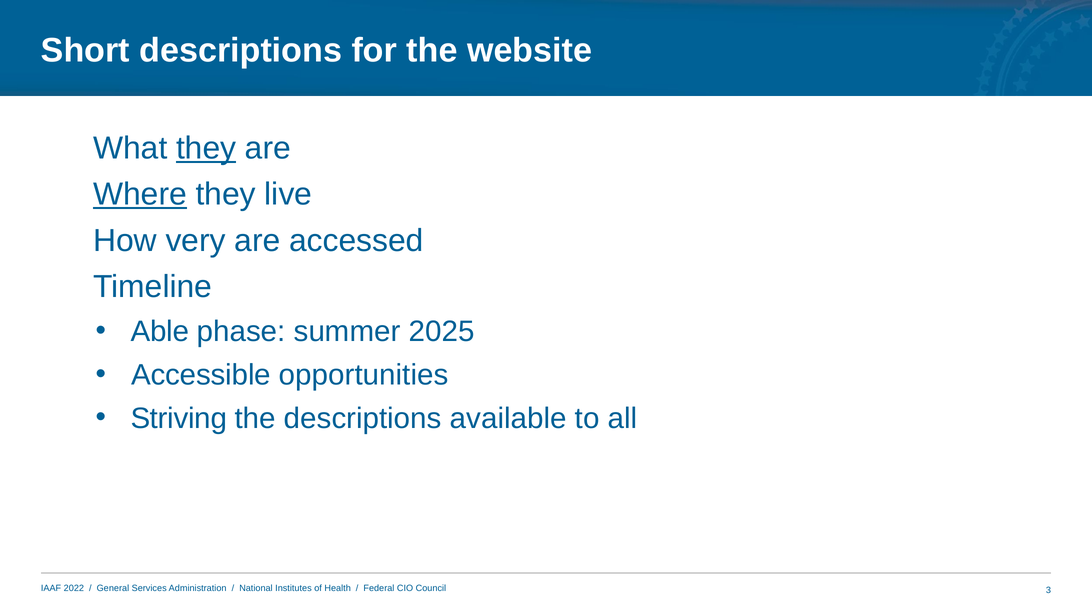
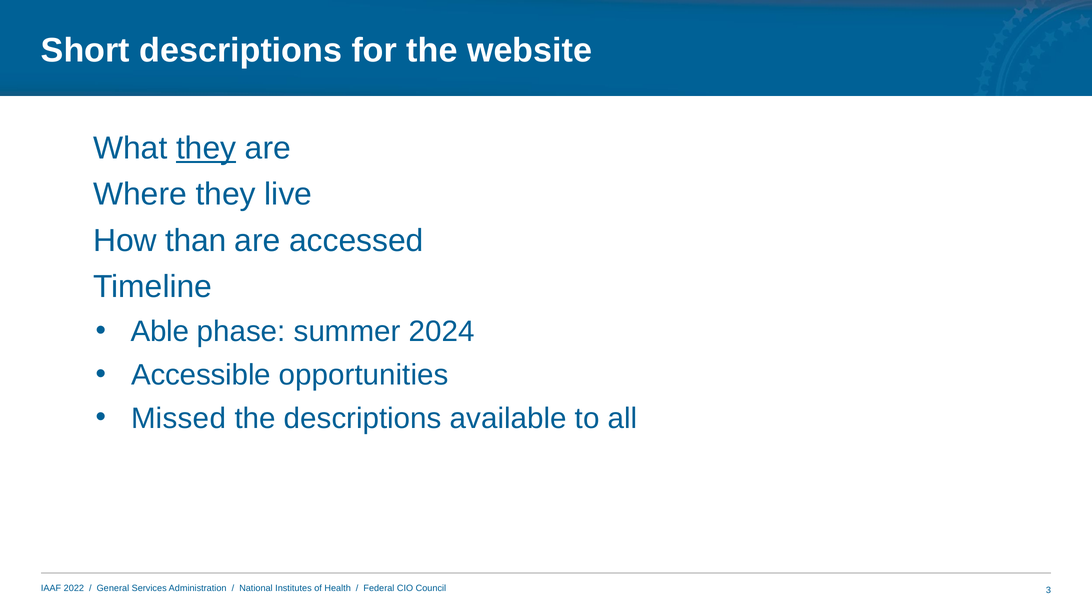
Where underline: present -> none (140, 194)
very: very -> than (196, 241)
2025: 2025 -> 2024 (442, 332)
Striving: Striving -> Missed (179, 418)
